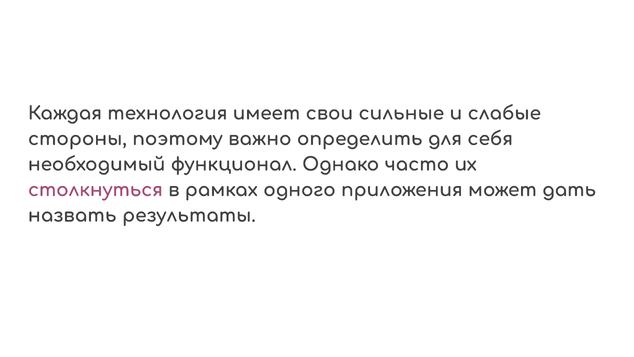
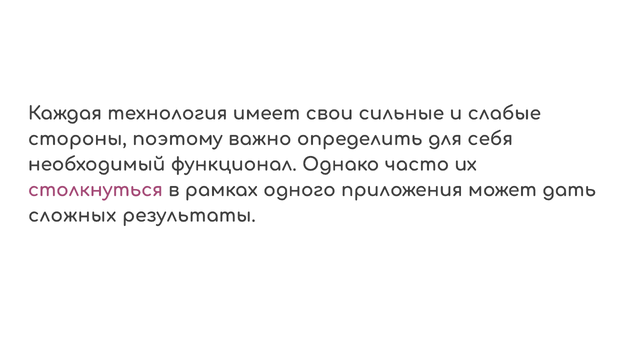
назвать: назвать -> сложных (72, 215)
